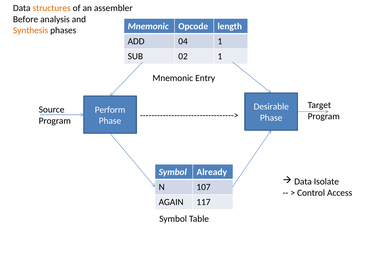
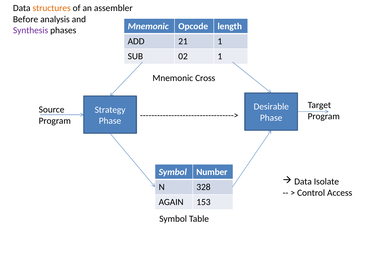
Synthesis colour: orange -> purple (31, 30)
04: 04 -> 21 (183, 41)
Entry: Entry -> Cross (205, 78)
Perform: Perform -> Strategy (110, 110)
Already: Already -> Number (212, 172)
107: 107 -> 328 (203, 187)
117: 117 -> 153 (203, 202)
